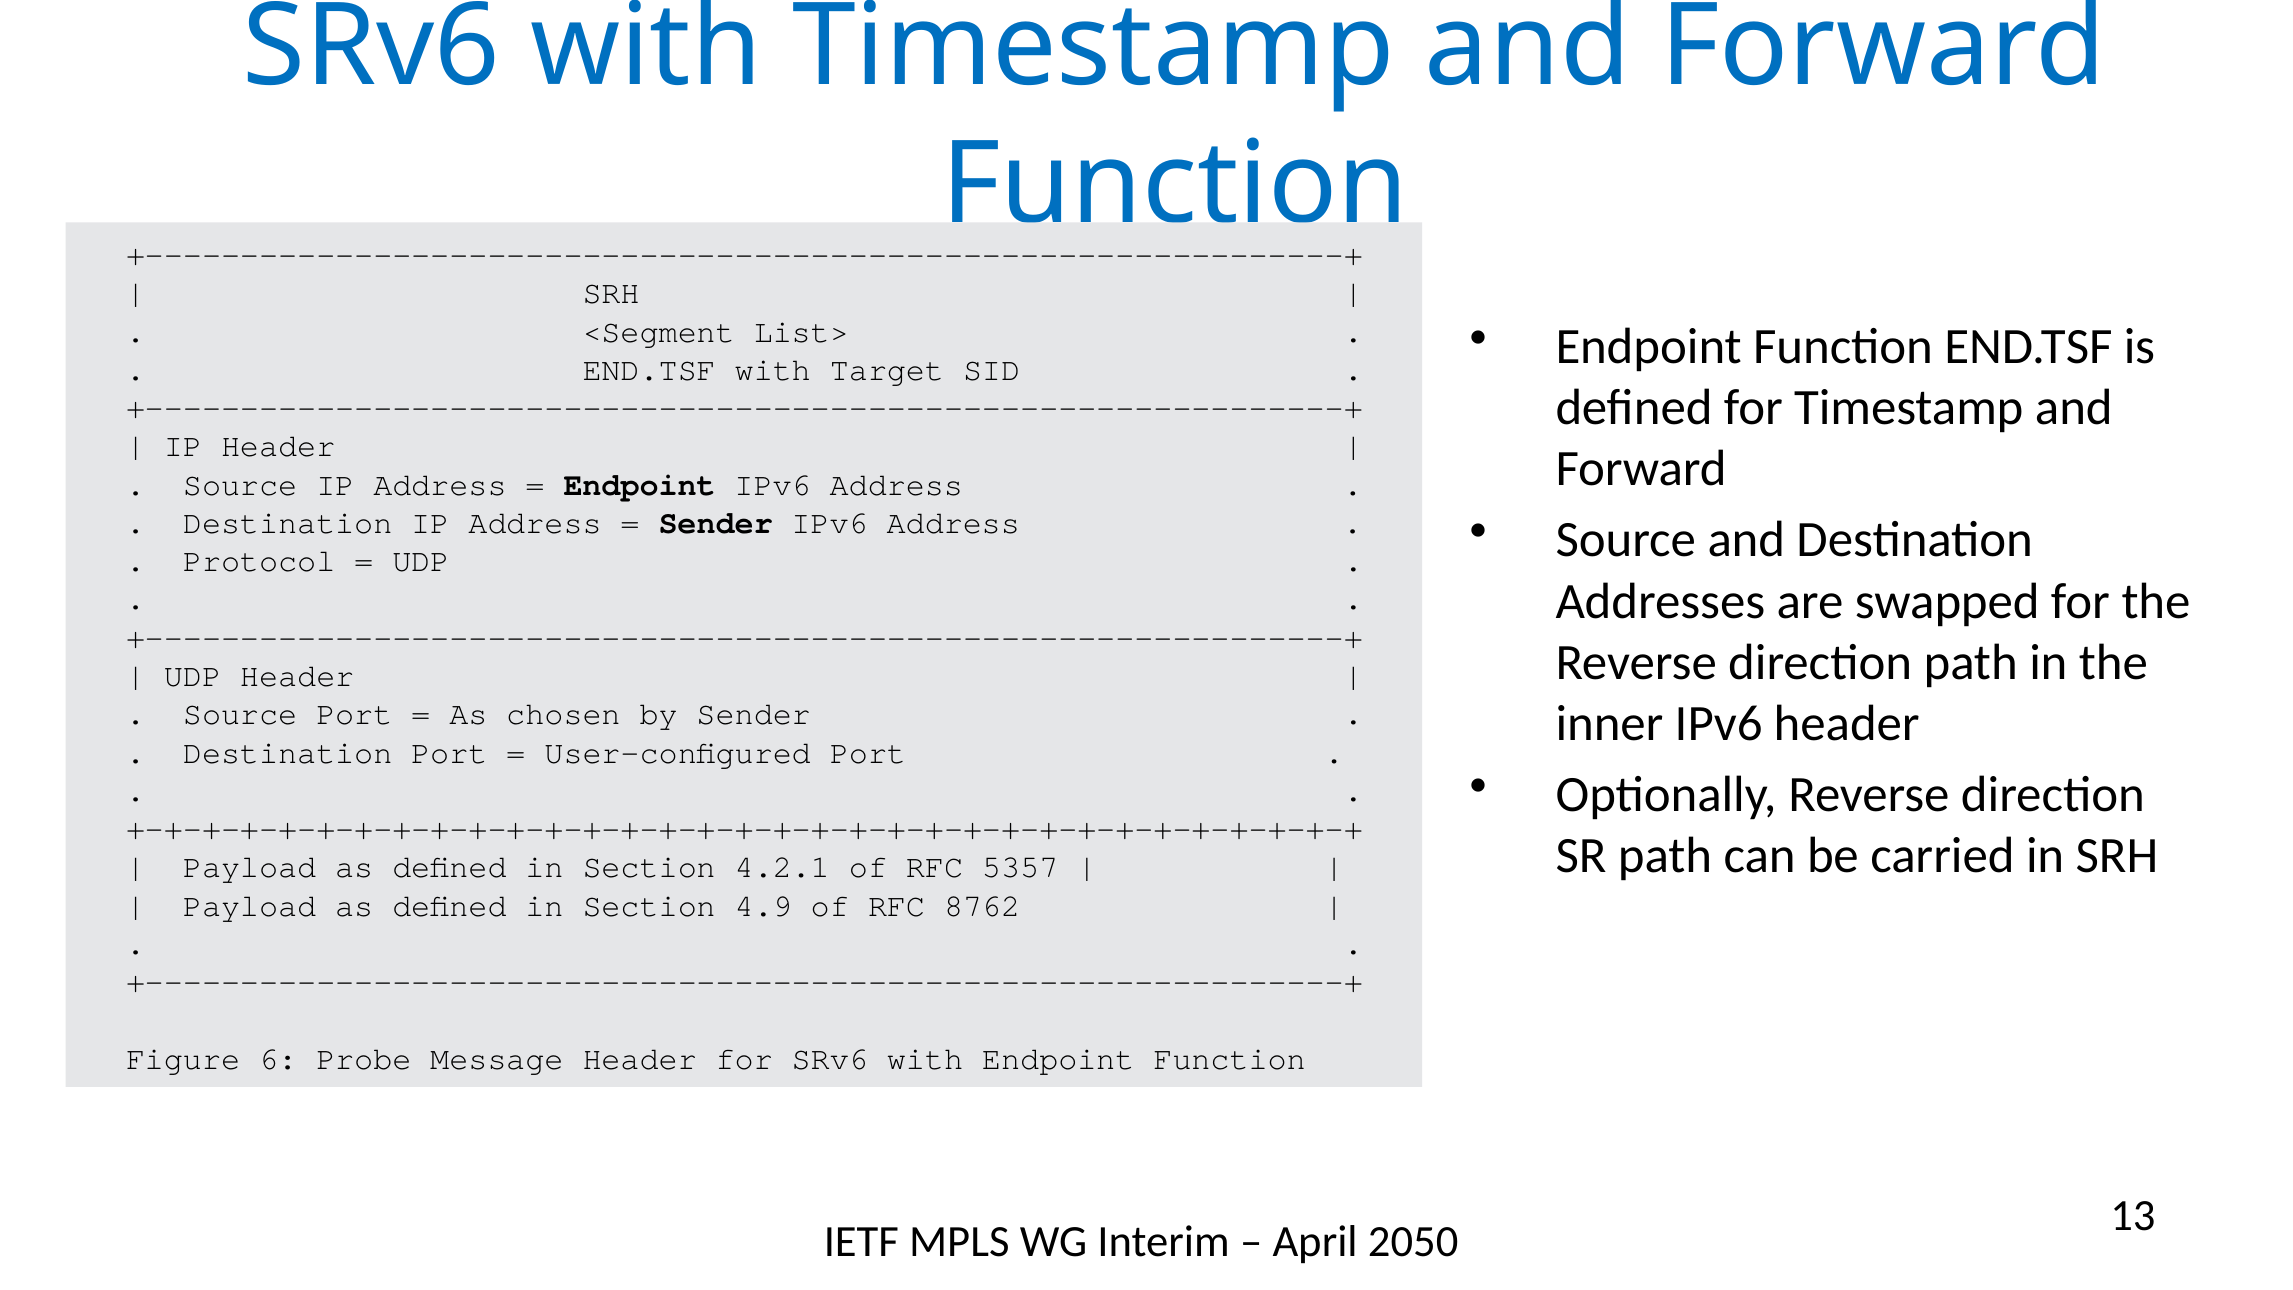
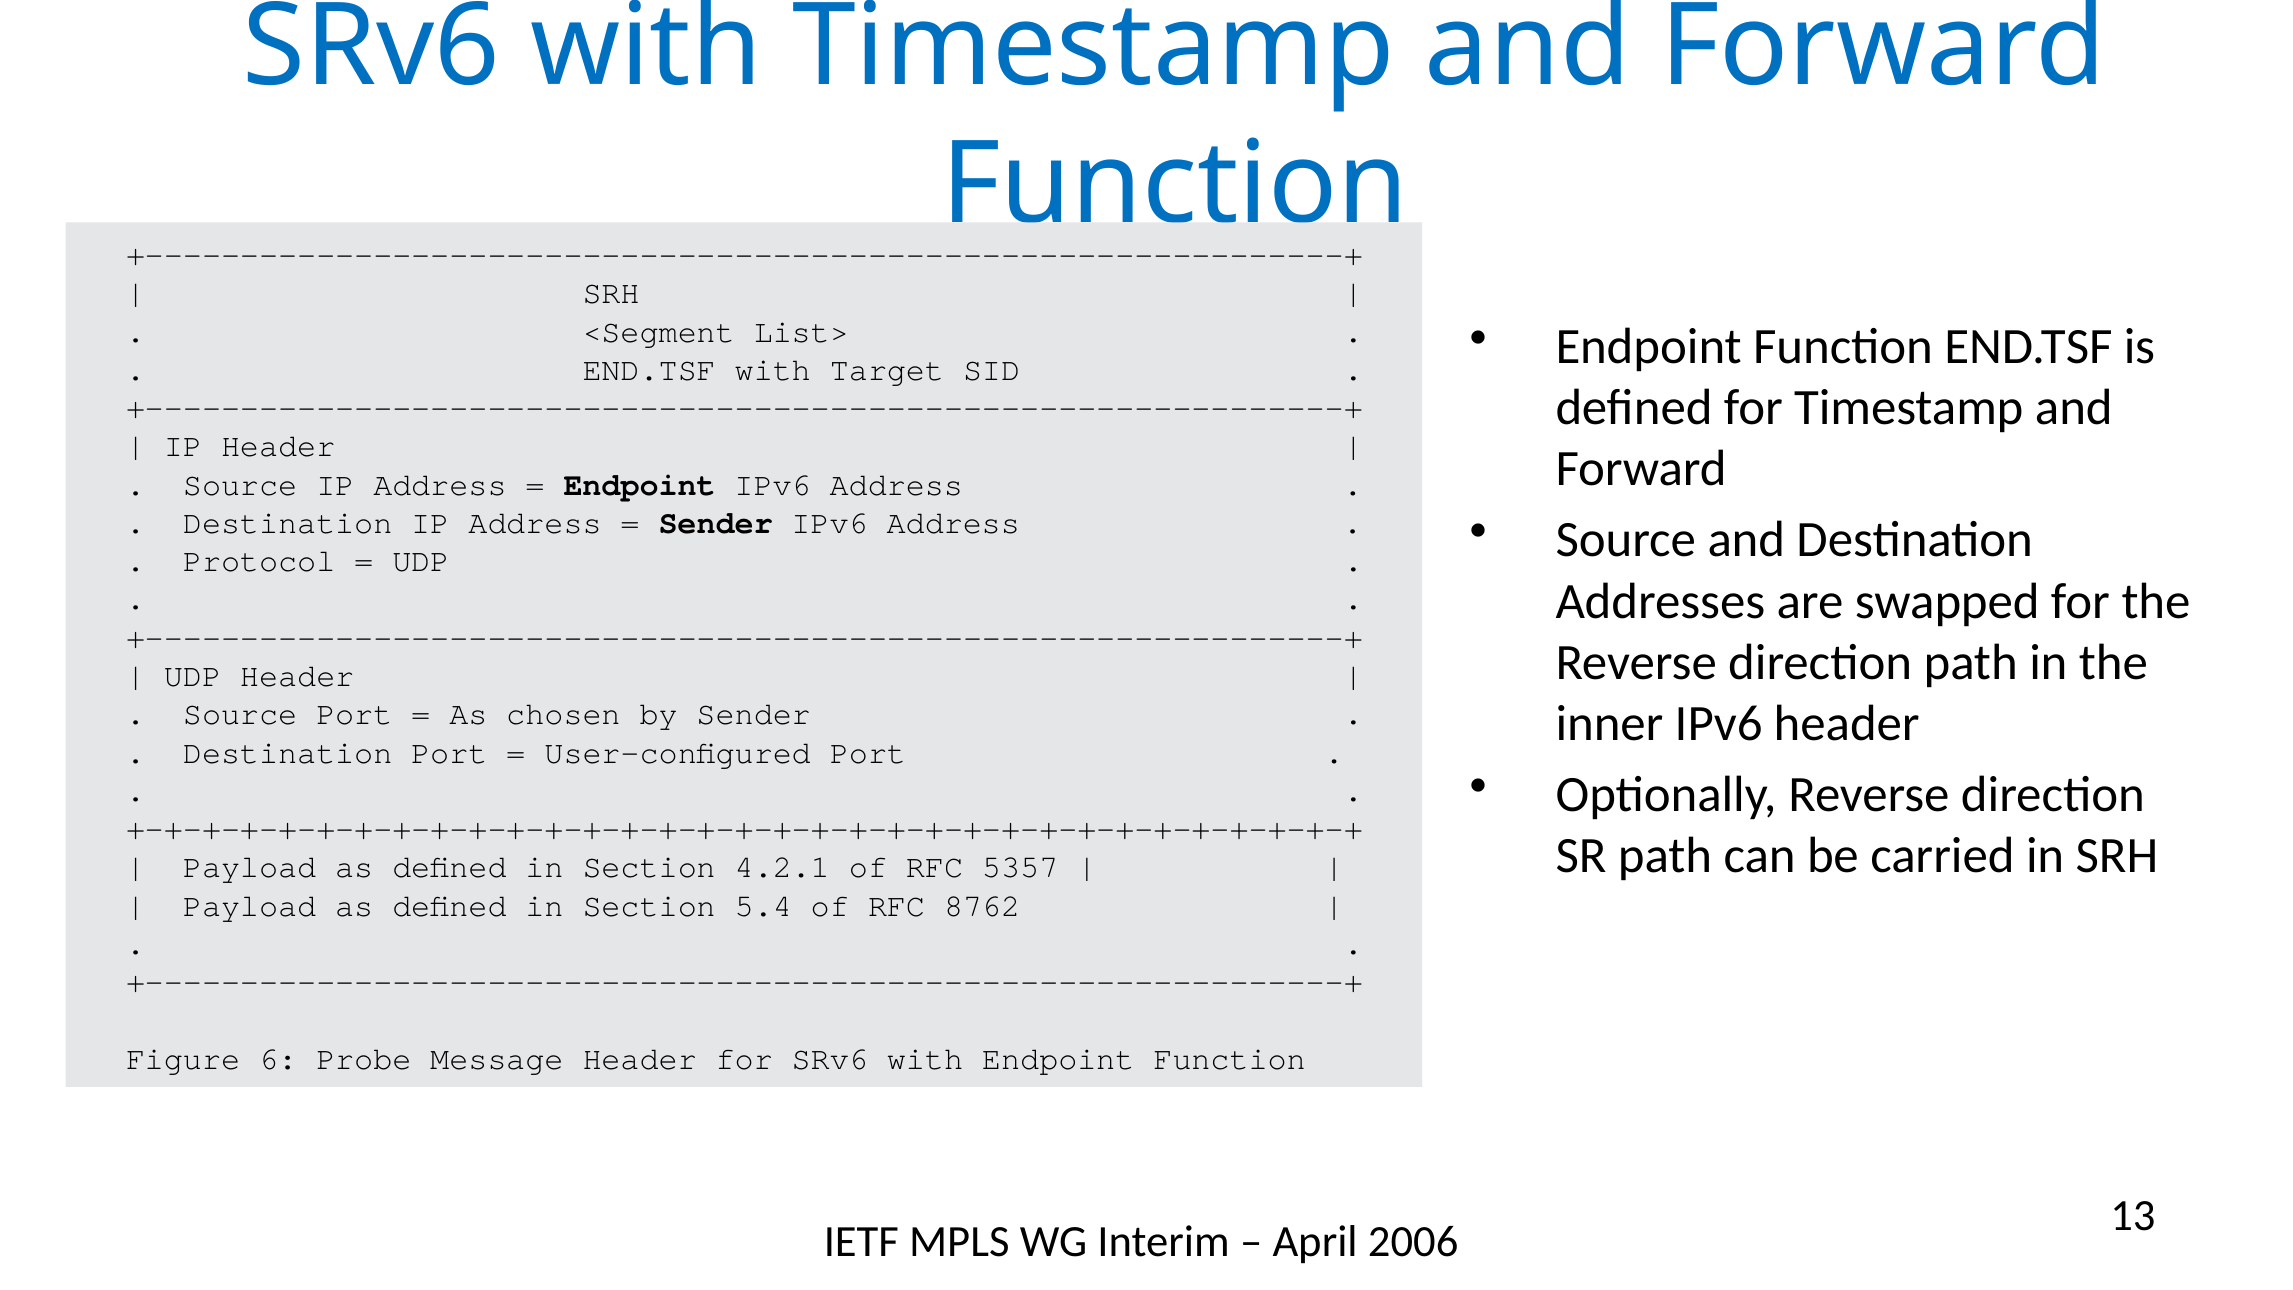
4.9: 4.9 -> 5.4 (763, 906)
2050: 2050 -> 2006 (1413, 1242)
